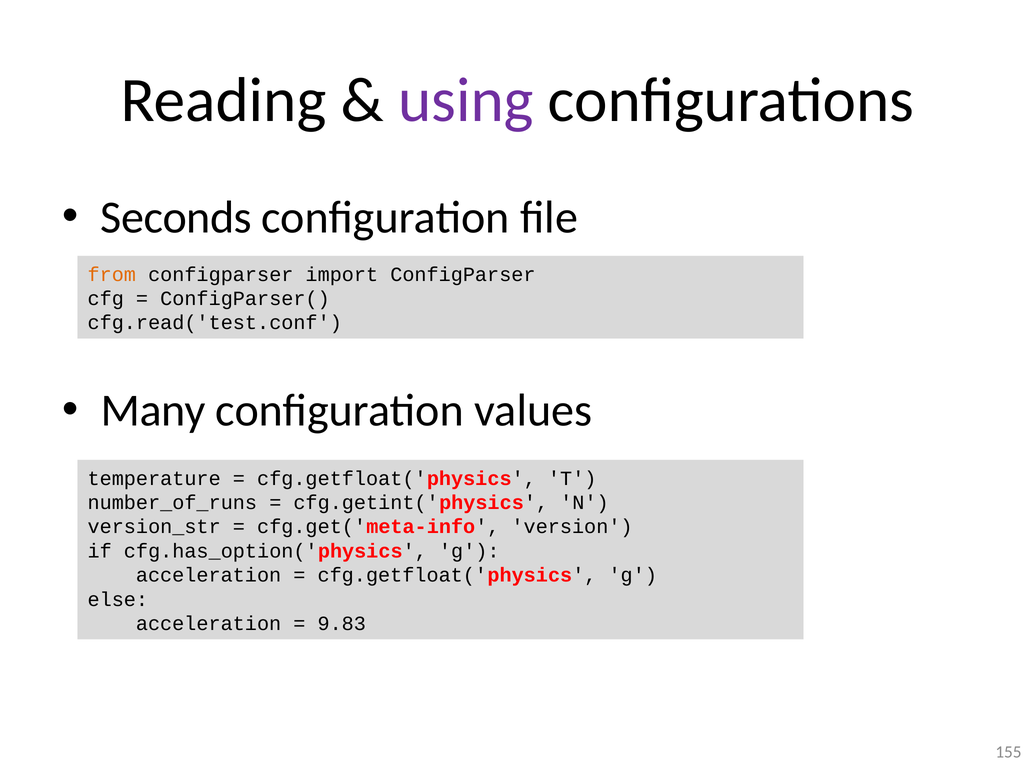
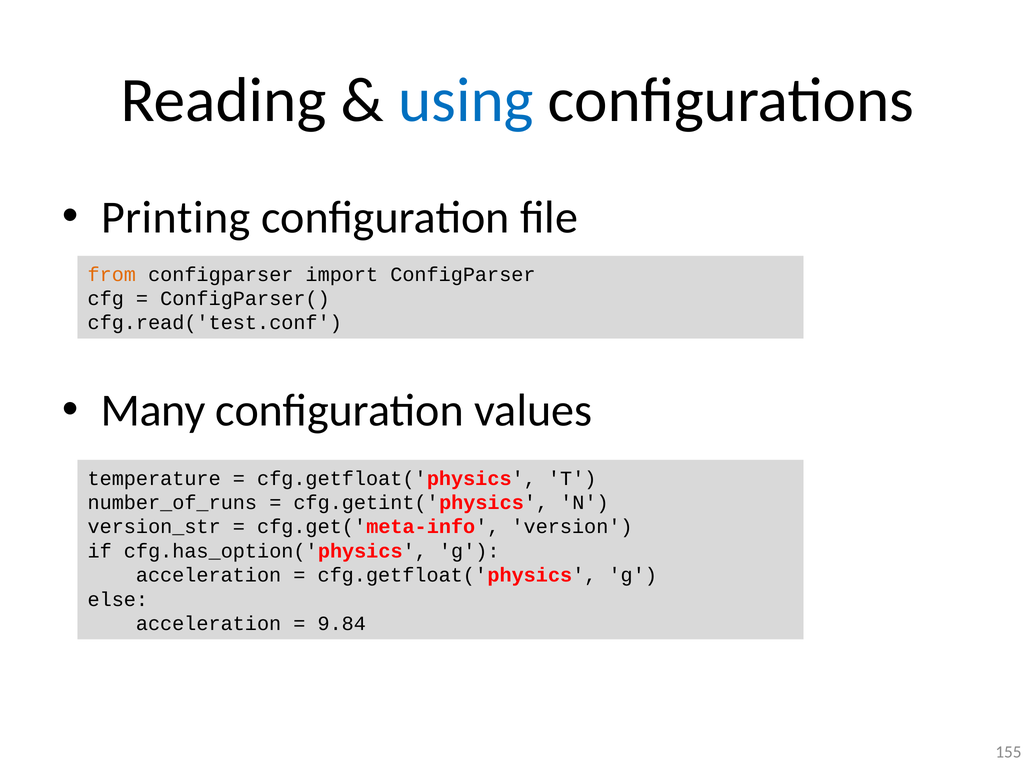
using colour: purple -> blue (466, 100)
Seconds: Seconds -> Printing (176, 217)
9.83: 9.83 -> 9.84 (342, 624)
